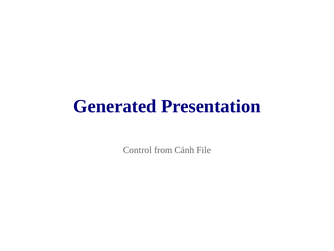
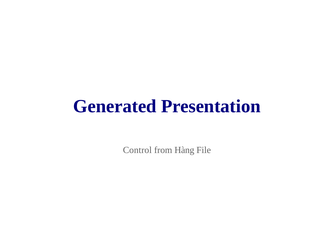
Cảnh: Cảnh -> Hàng (184, 150)
